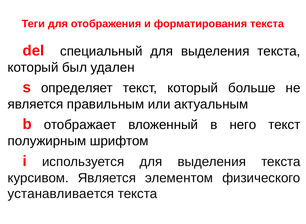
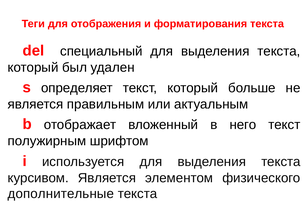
устанавливается: устанавливается -> дополнительные (61, 194)
